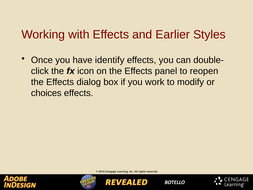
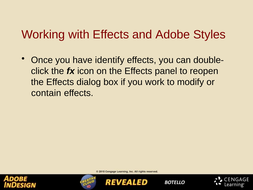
Earlier: Earlier -> Adobe (173, 35)
choices: choices -> contain (46, 93)
